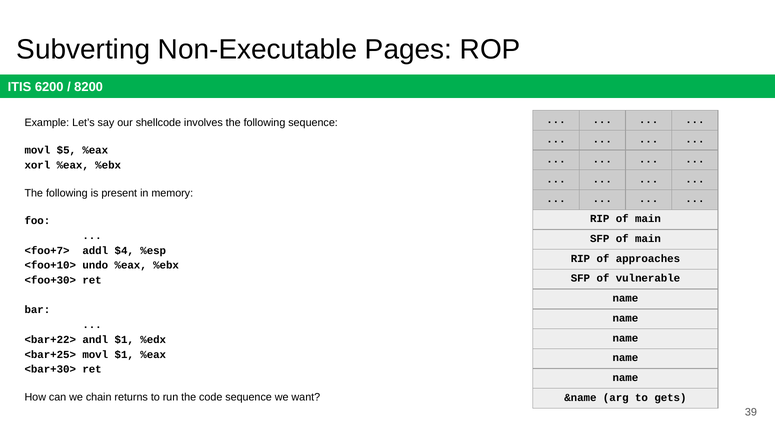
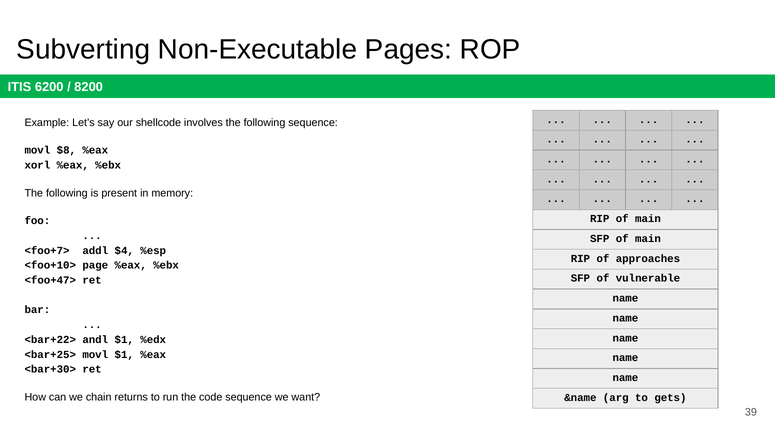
$5: $5 -> $8 (66, 150)
undo: undo -> page (95, 265)
<foo+30>: <foo+30> -> <foo+47> (50, 280)
